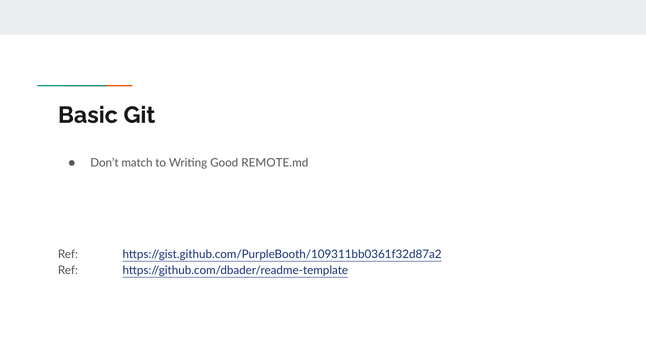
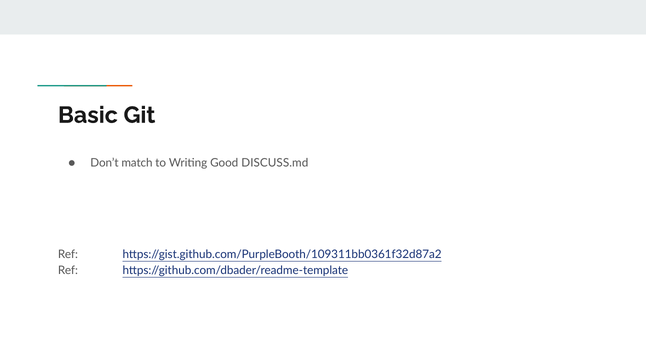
REMOTE.md: REMOTE.md -> DISCUSS.md (275, 163)
